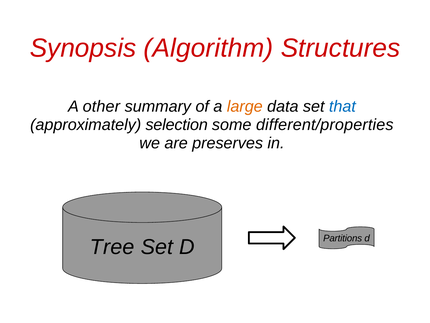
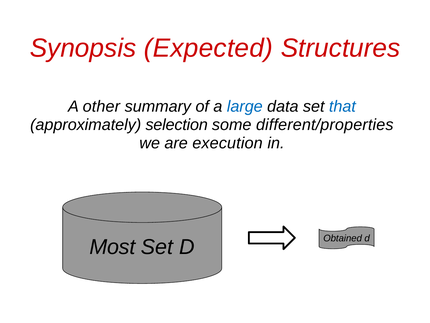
Algorithm: Algorithm -> Expected (208, 48)
large colour: orange -> blue (245, 106)
preserves: preserves -> execution (228, 143)
Tree: Tree -> Most (112, 247)
Partitions: Partitions -> Obtained (343, 238)
